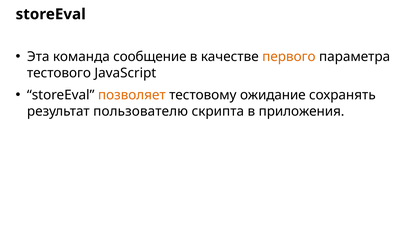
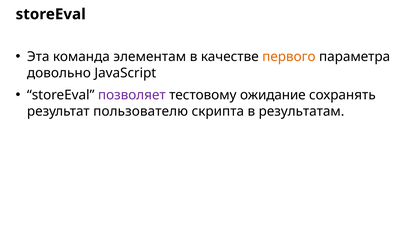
сообщение: сообщение -> элементам (150, 57)
тестового: тестового -> довольно (59, 73)
позволяет colour: orange -> purple (132, 95)
приложения: приложения -> результатам (302, 111)
